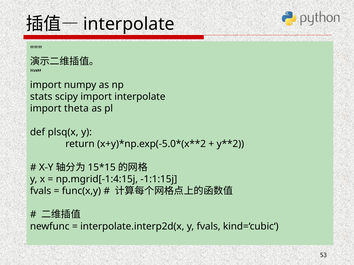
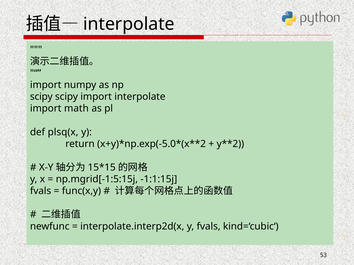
stats: stats -> scipy (41, 97)
theta: theta -> math (76, 109)
np.mgrid[-1:4:15j: np.mgrid[-1:4:15j -> np.mgrid[-1:5:15j (97, 179)
